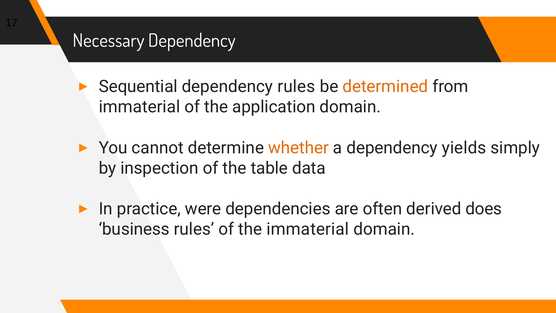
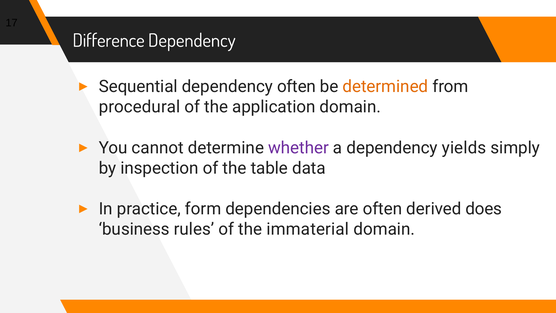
Necessary: Necessary -> Difference (109, 41)
dependency rules: rules -> often (296, 86)
immaterial: immaterial -> procedural (140, 107)
whether colour: orange -> purple (299, 148)
were: were -> form (203, 209)
